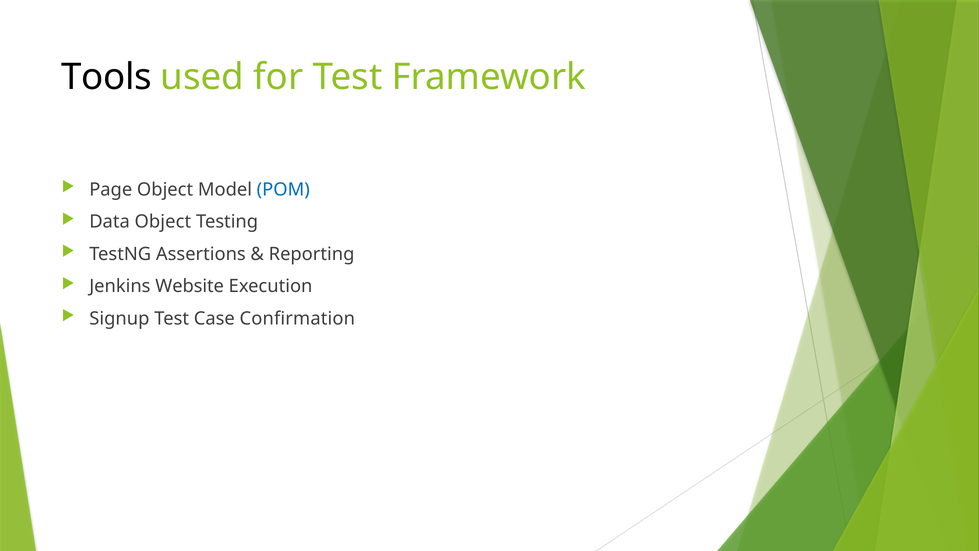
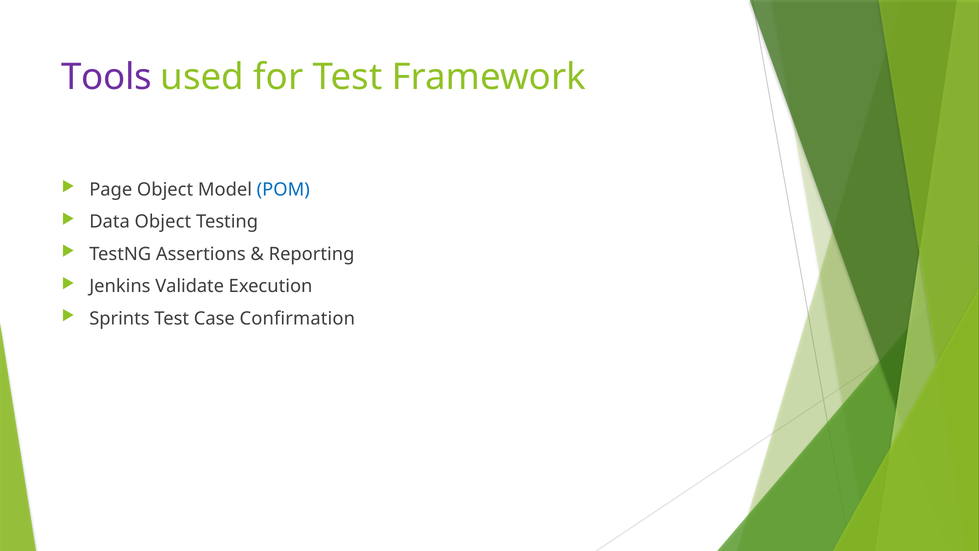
Tools colour: black -> purple (107, 77)
Website: Website -> Validate (190, 286)
Signup: Signup -> Sprints (119, 318)
